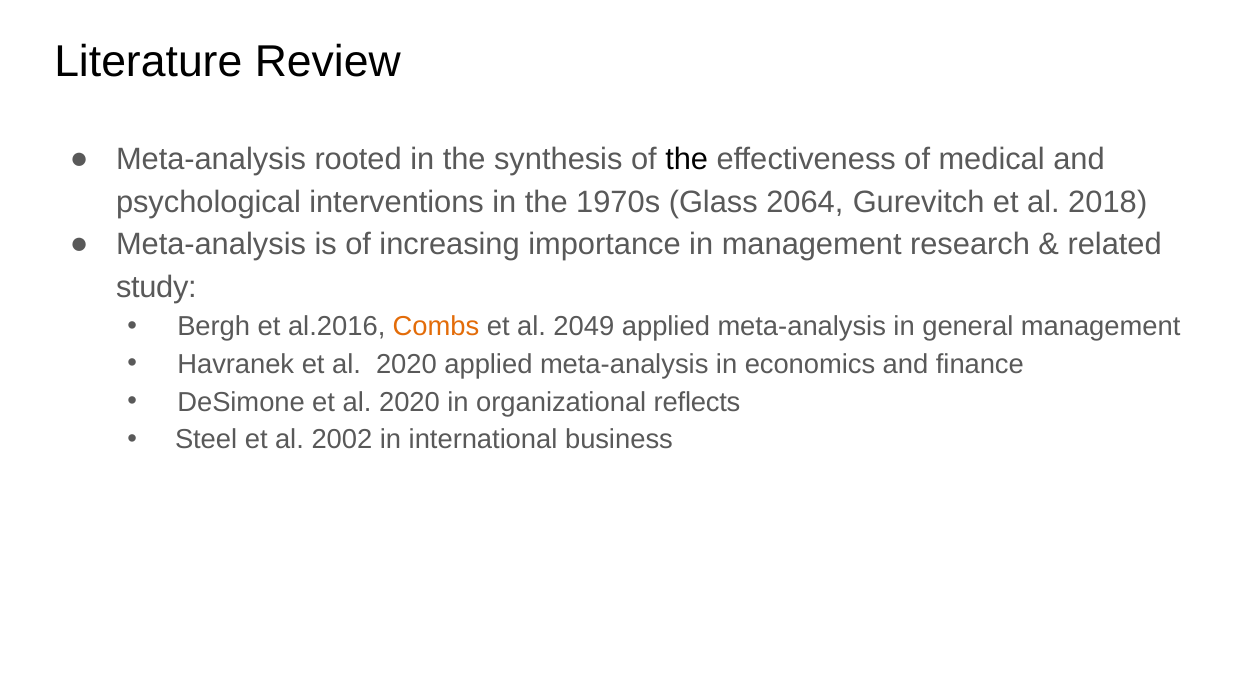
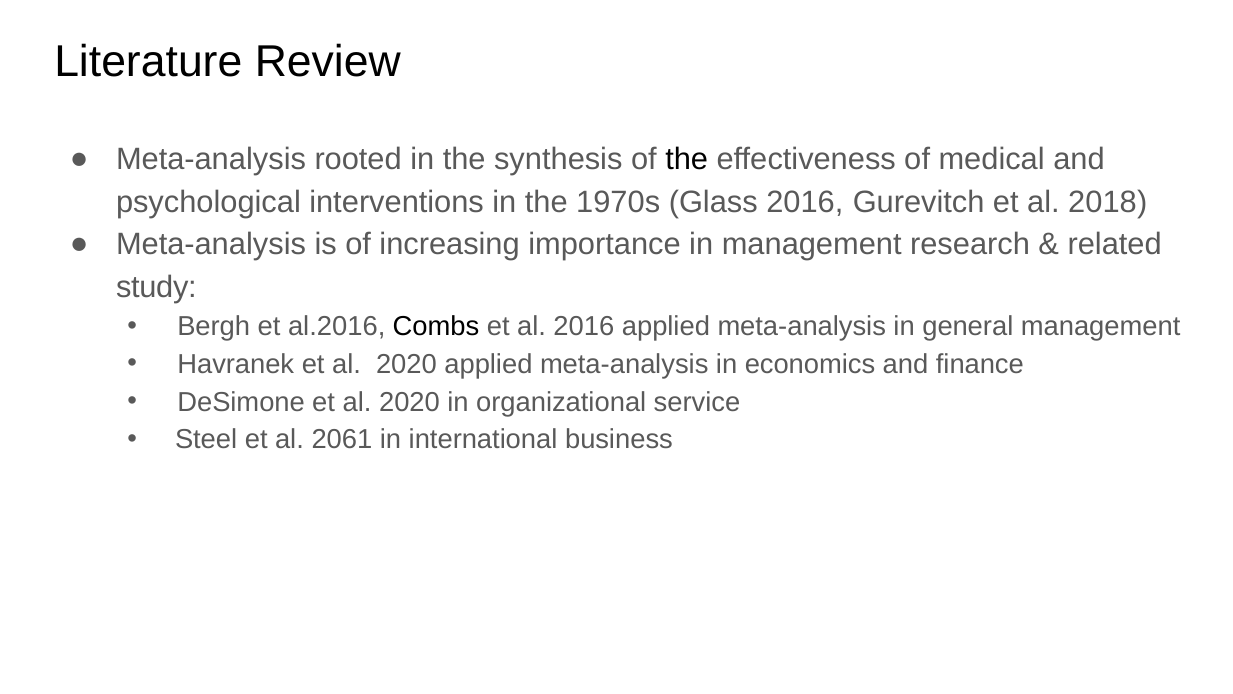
Glass 2064: 2064 -> 2016 (805, 202)
Combs colour: orange -> black (436, 326)
al 2049: 2049 -> 2016 (584, 326)
reflects: reflects -> service (697, 402)
2002: 2002 -> 2061 (342, 440)
